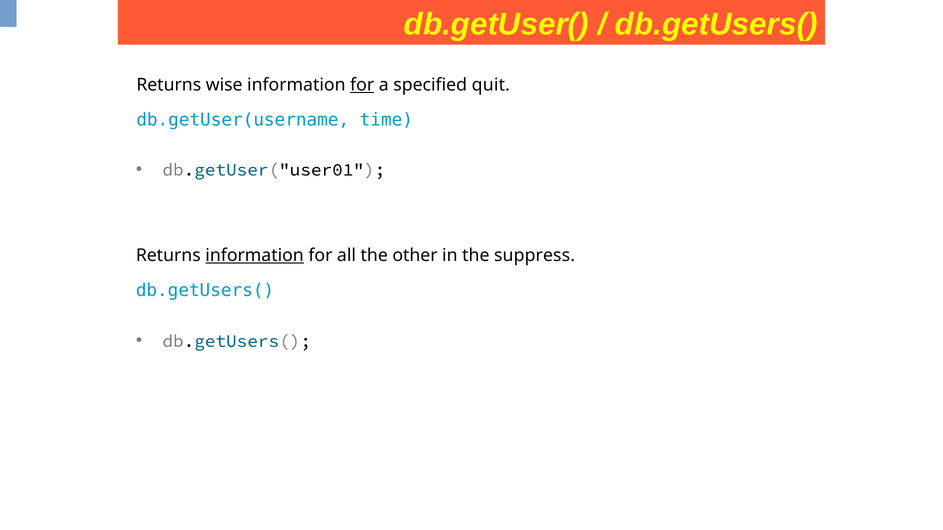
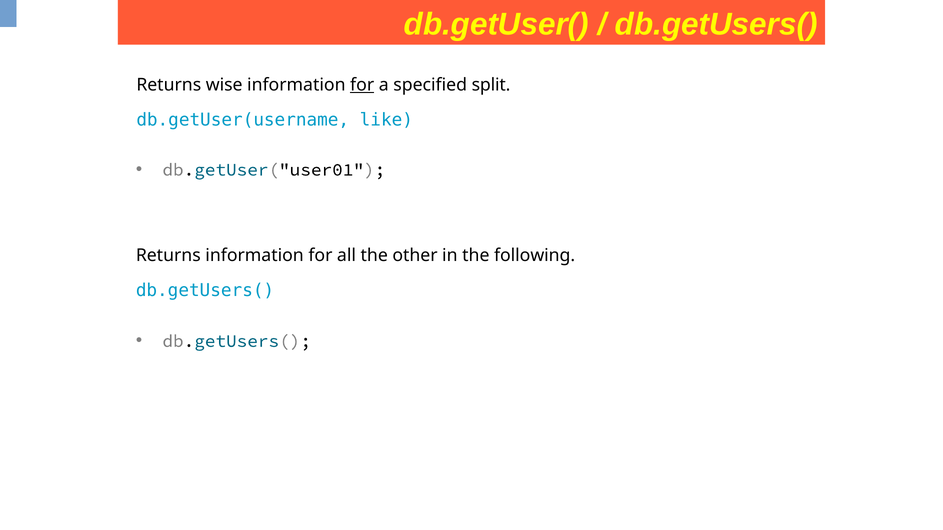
quit: quit -> split (491, 85)
time: time -> like (386, 120)
information underline: present -> none (255, 256)
suppress: suppress -> following (535, 256)
